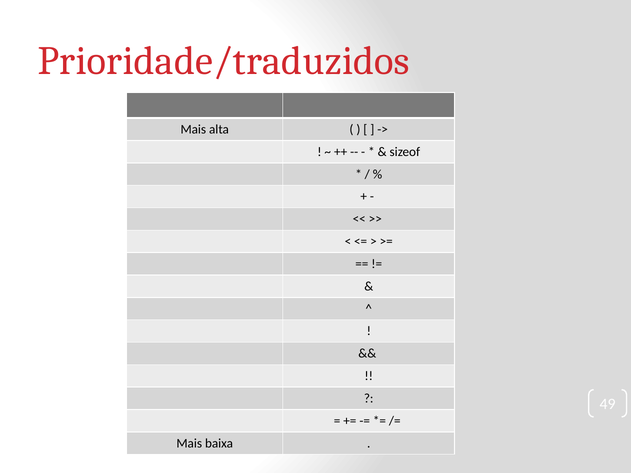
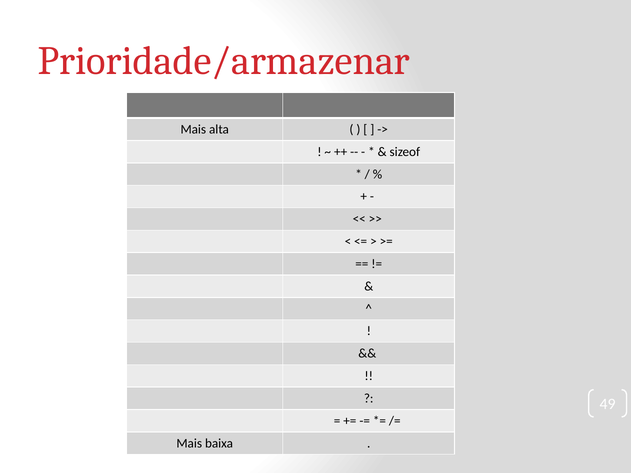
Prioridade/traduzidos: Prioridade/traduzidos -> Prioridade/armazenar (224, 61)
